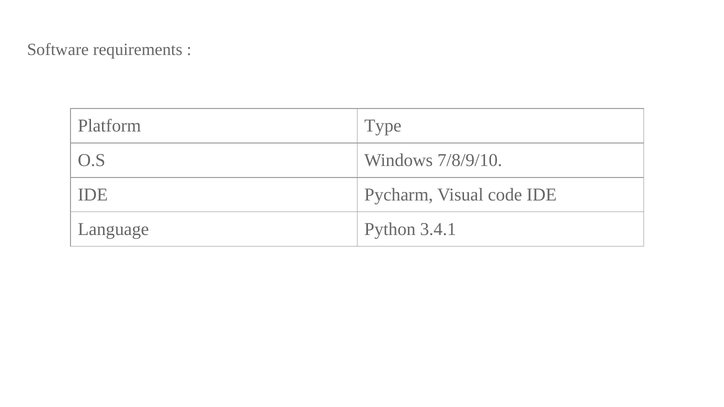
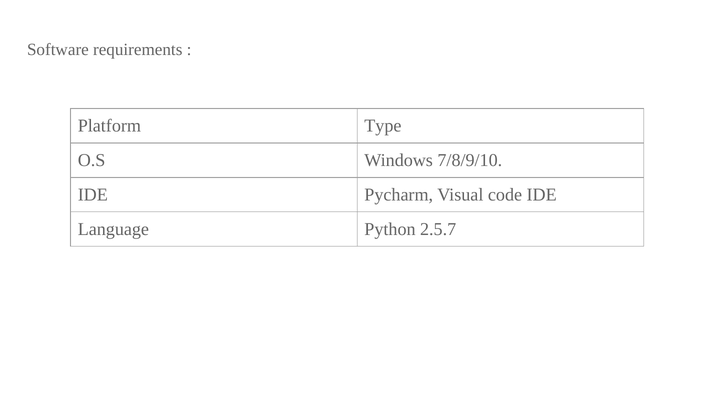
3.4.1: 3.4.1 -> 2.5.7 (438, 229)
